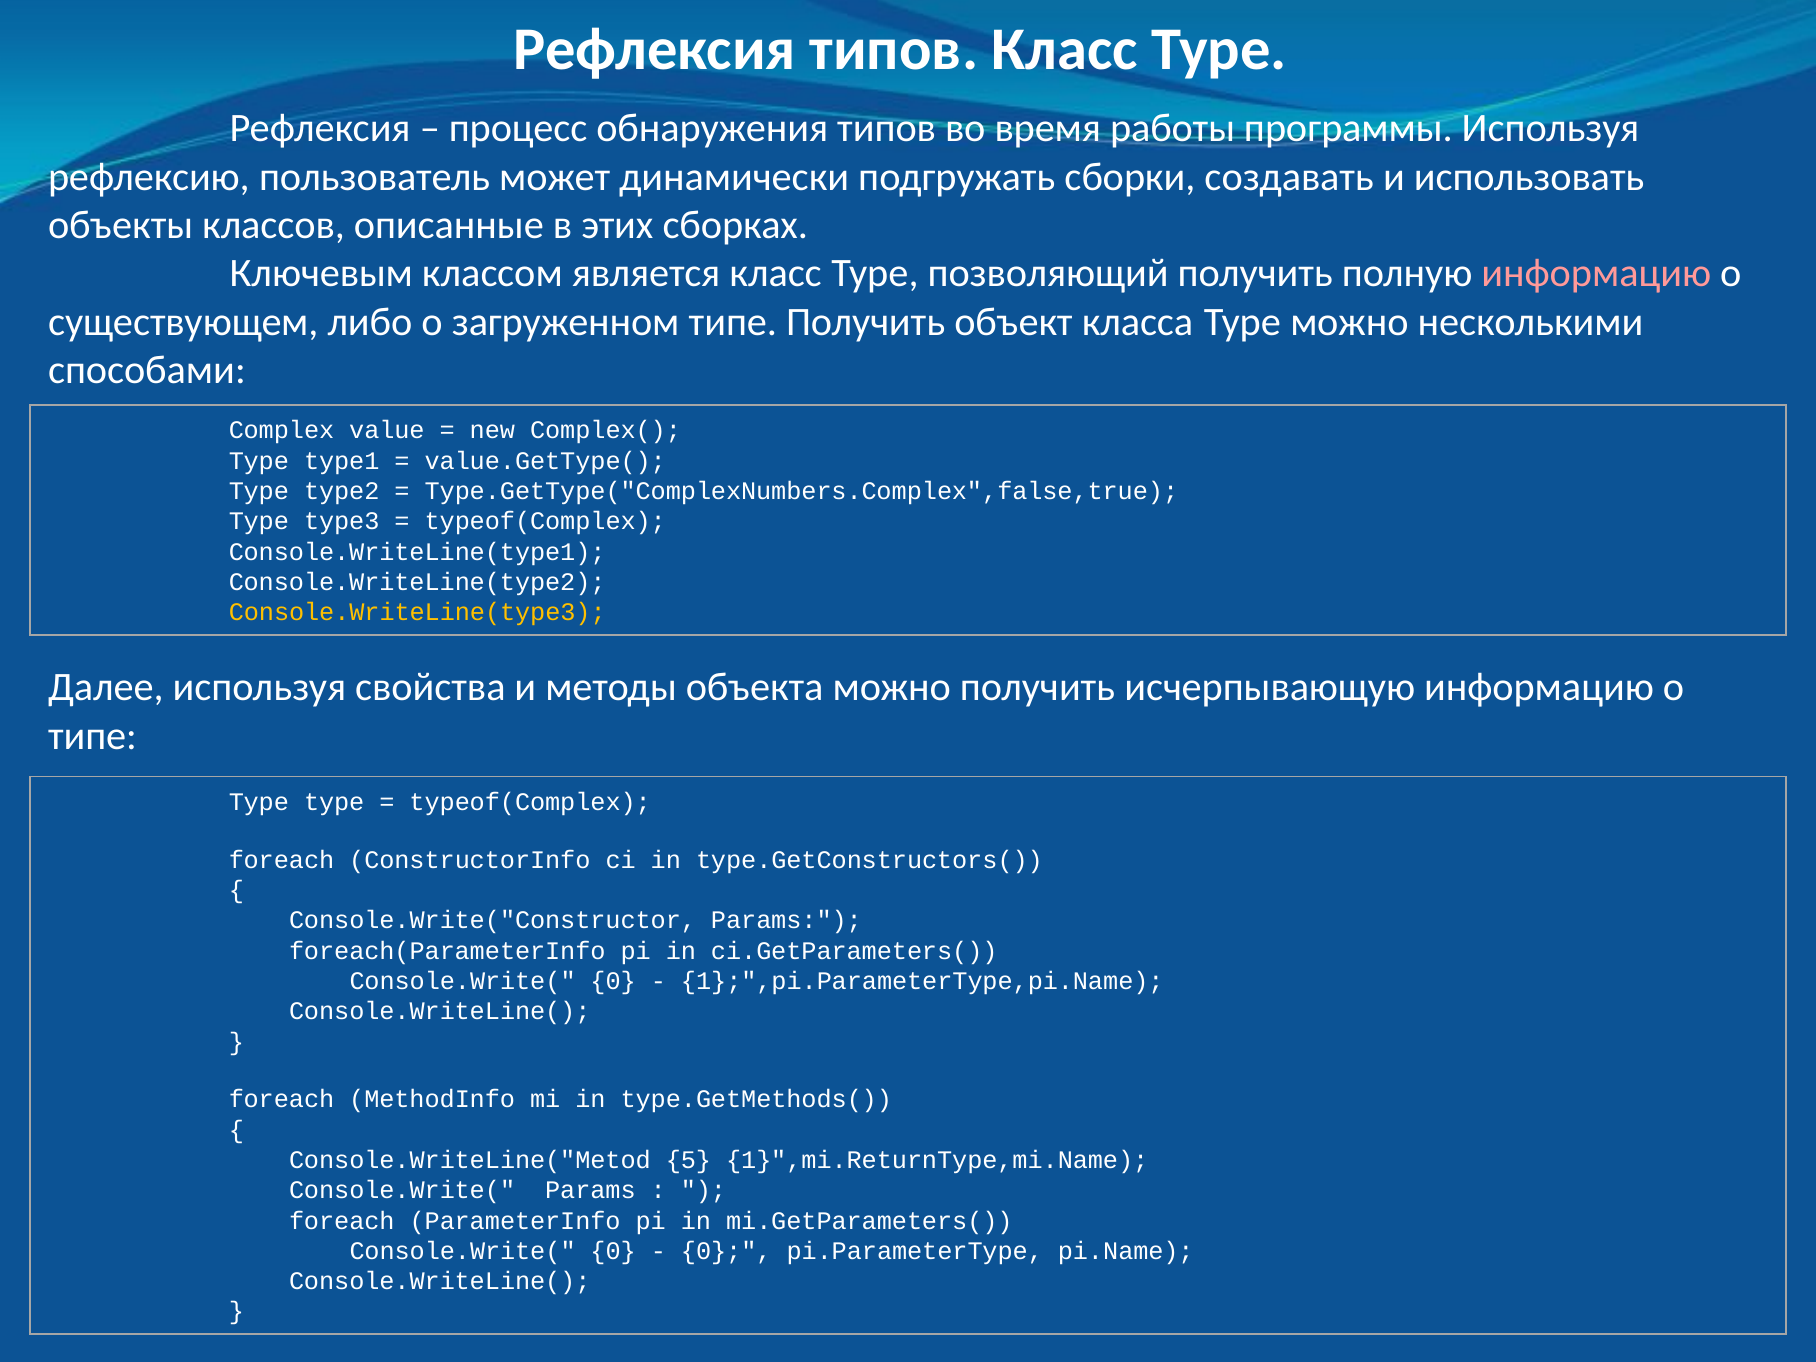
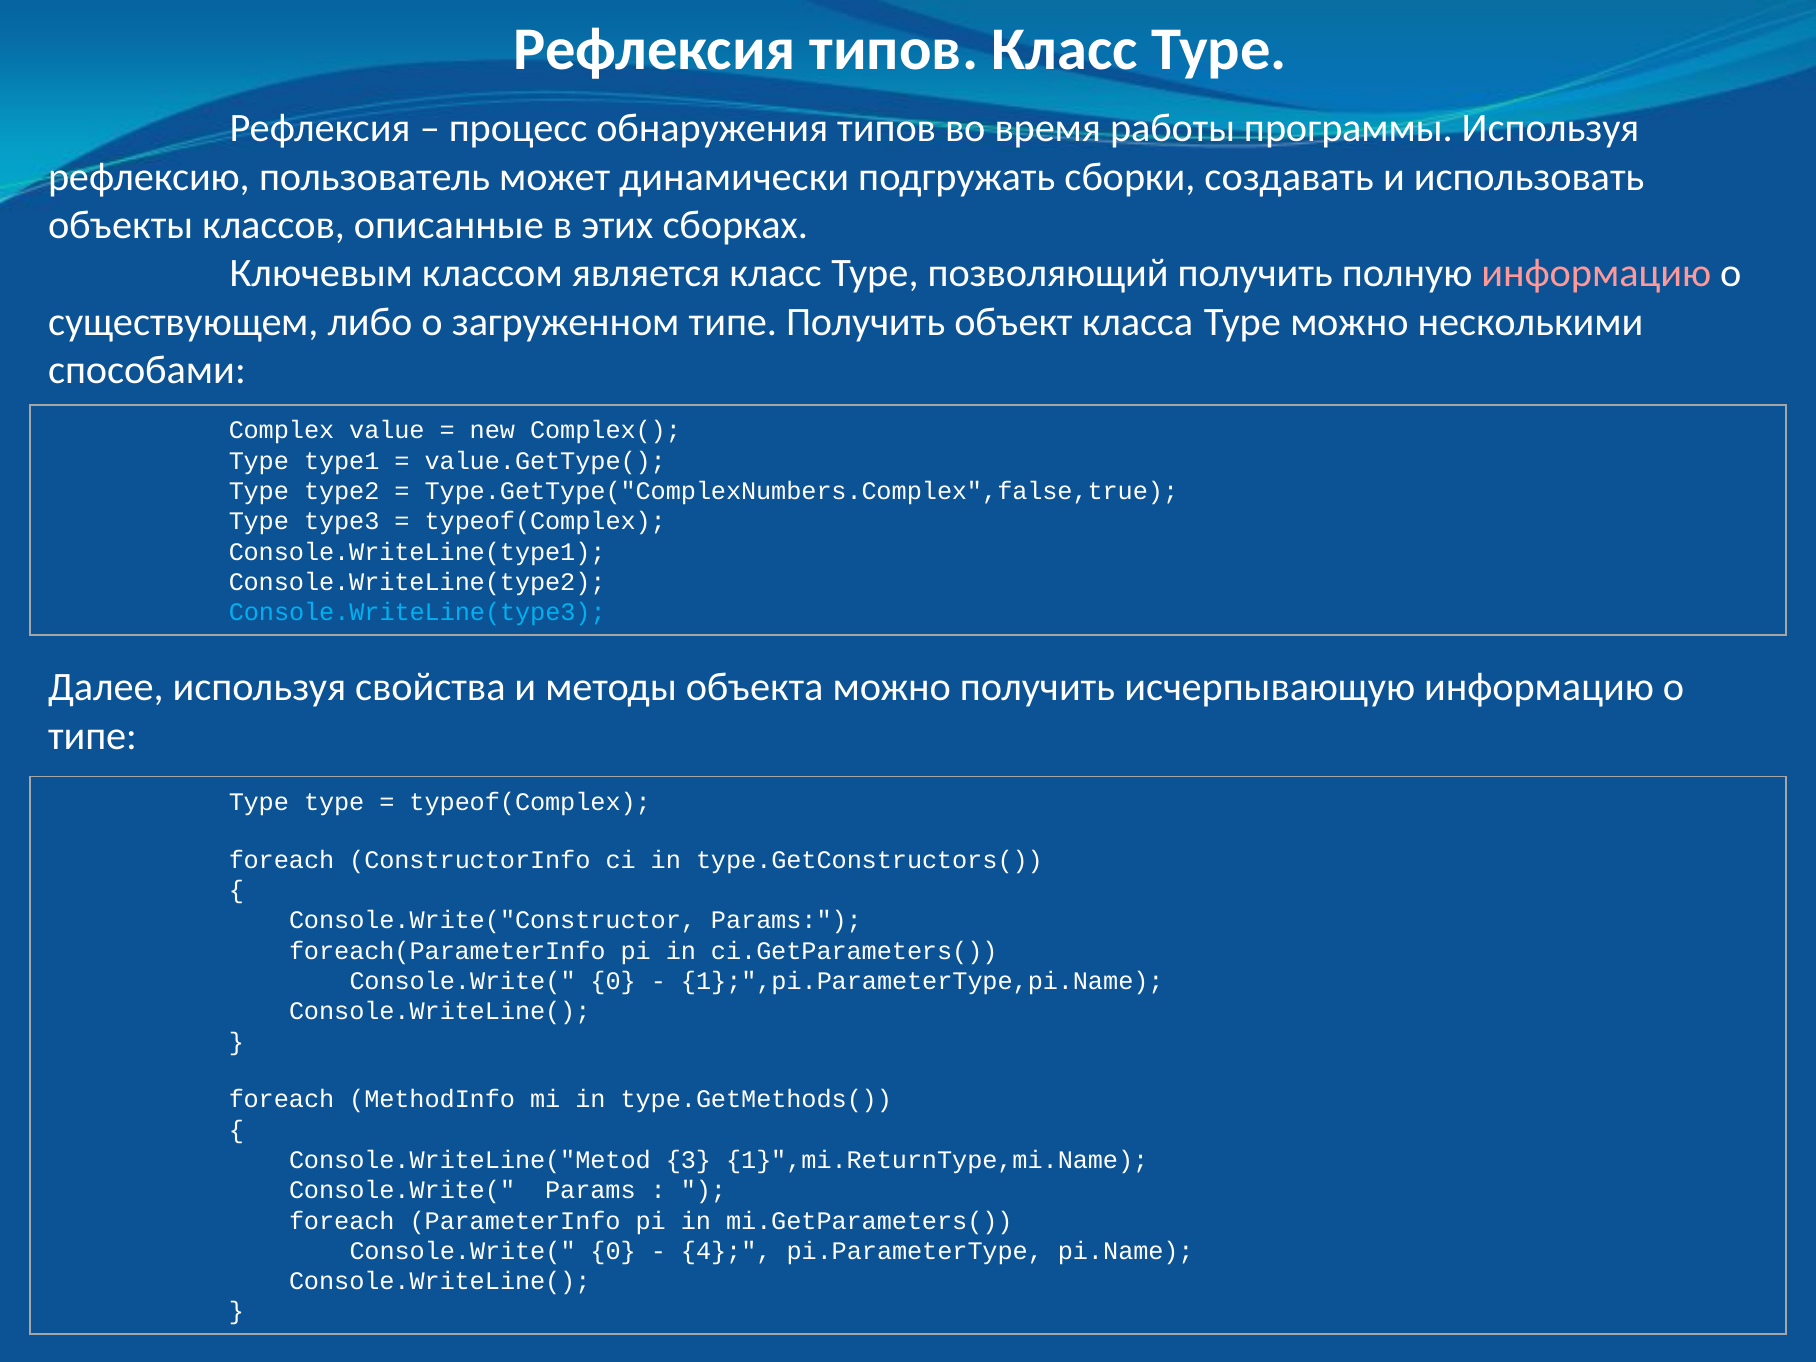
Console.WriteLine(type3 colour: yellow -> light blue (417, 612)
5: 5 -> 3 (688, 1160)
0: 0 -> 4 (726, 1251)
